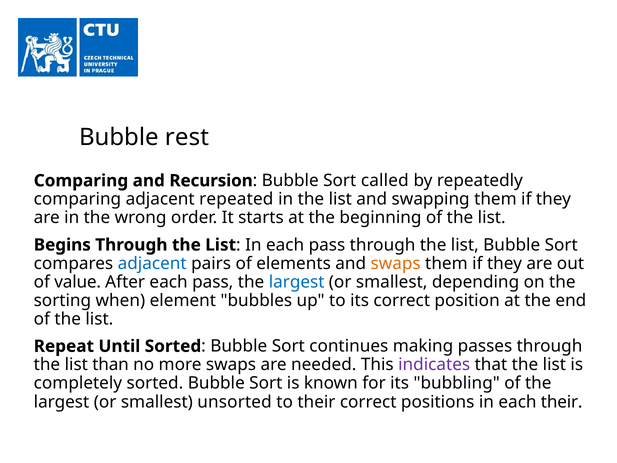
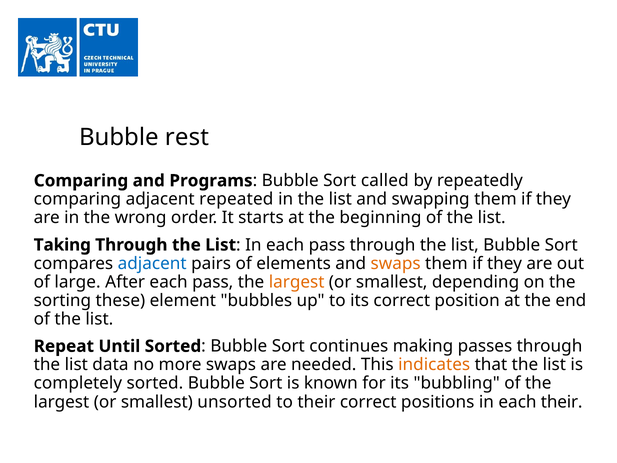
Recursion: Recursion -> Programs (211, 181)
Begins: Begins -> Taking (62, 245)
value: value -> large (78, 282)
largest colour: blue -> orange (297, 282)
when: when -> these (120, 300)
than: than -> data (110, 365)
indicates colour: purple -> orange (434, 365)
